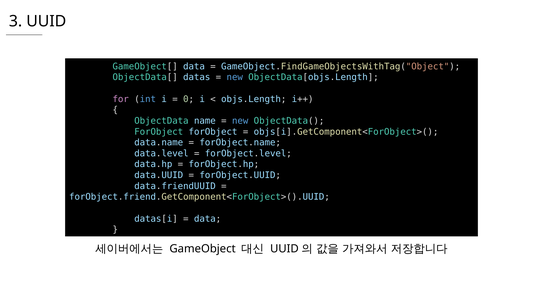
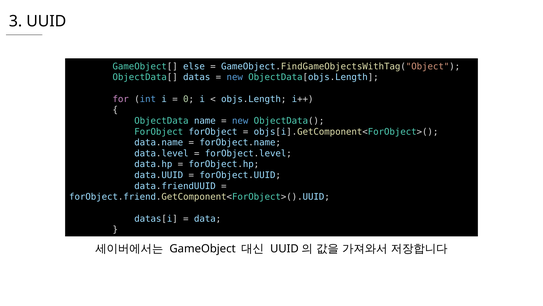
GameObject[ data: data -> else (194, 66)
